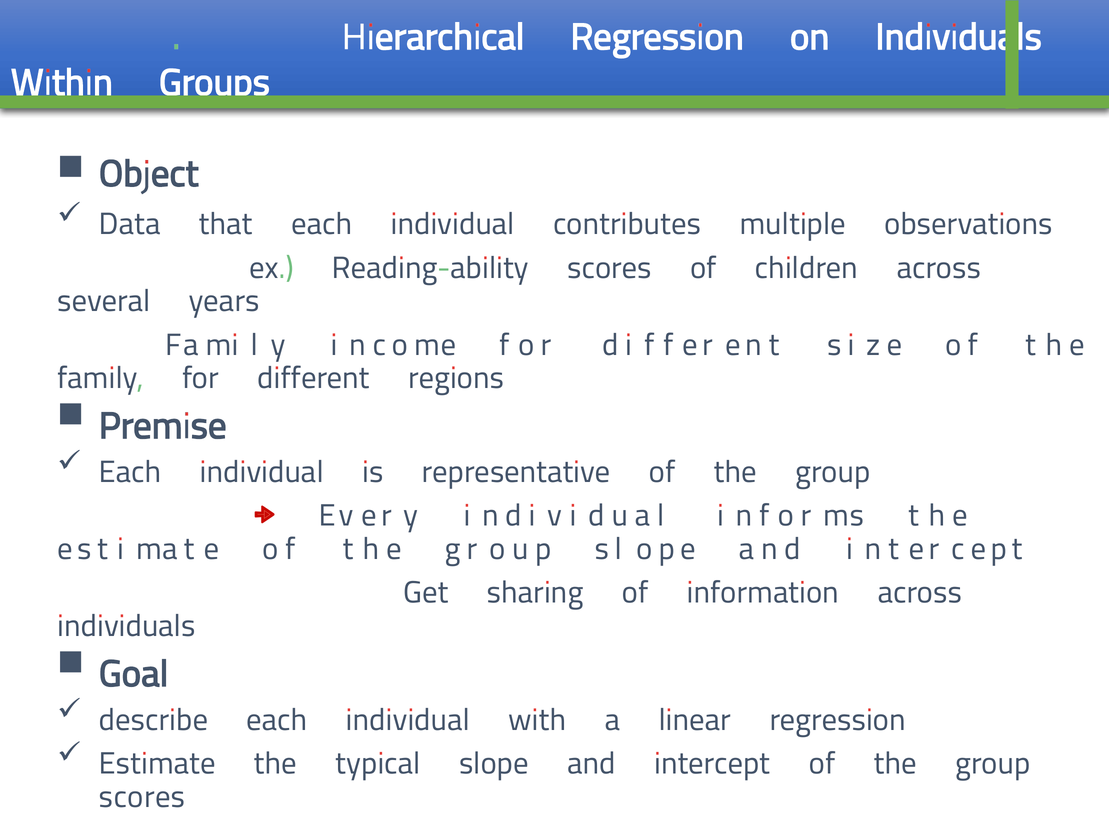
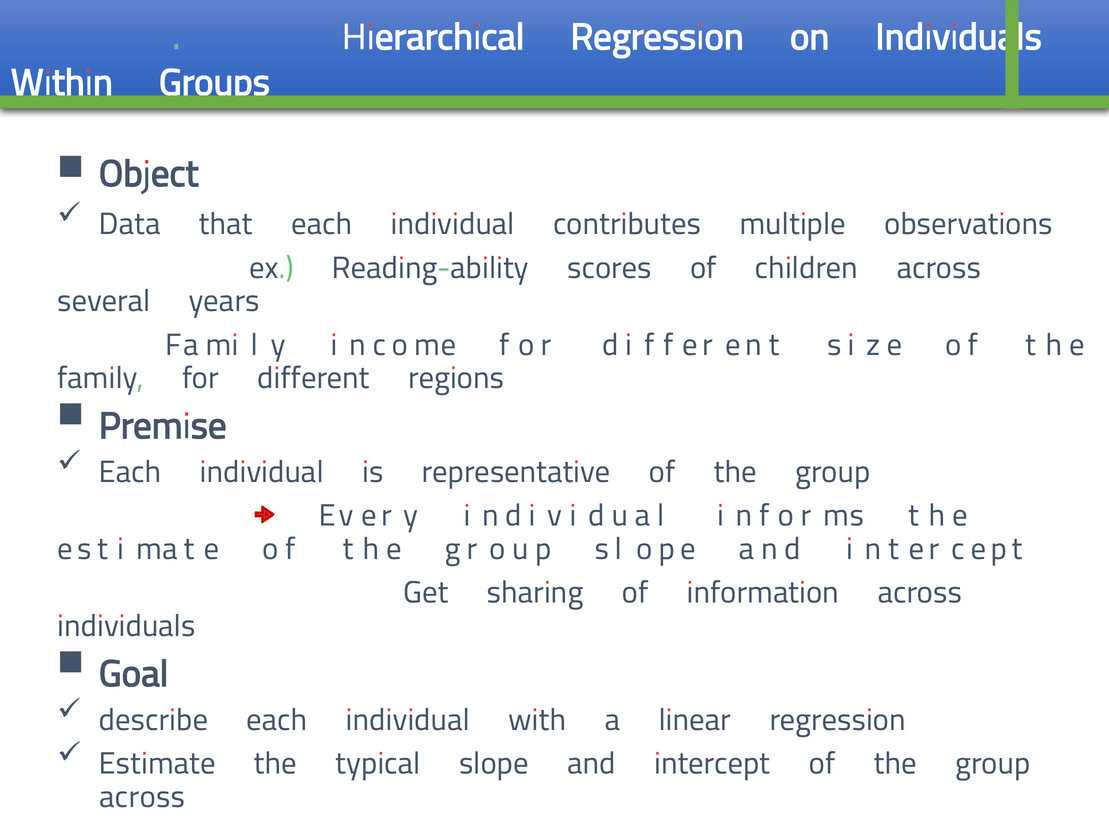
scores: scores -> across (142, 797)
